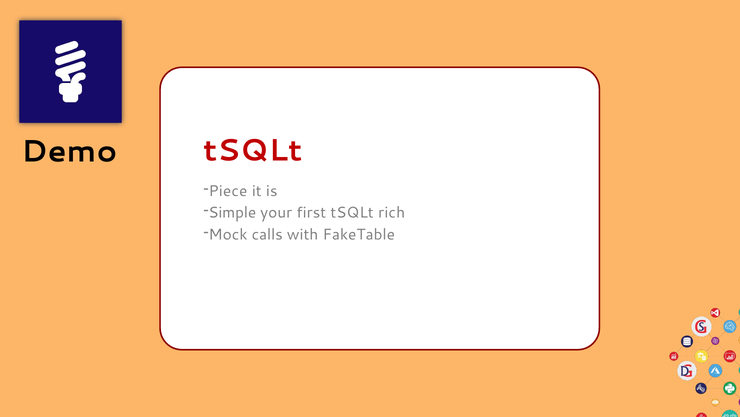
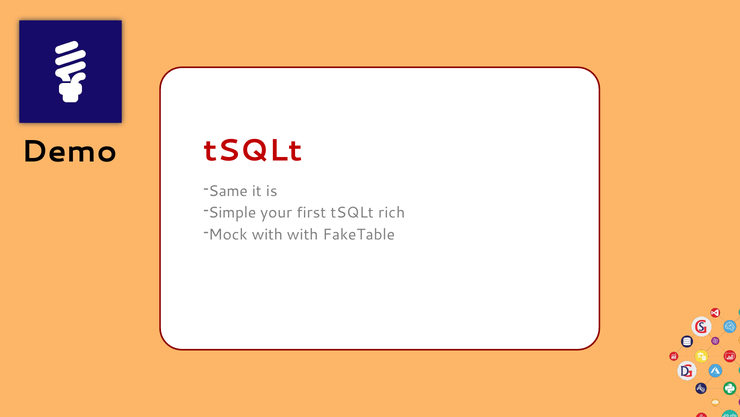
Piece: Piece -> Same (228, 191)
Mock calls: calls -> with (267, 234)
